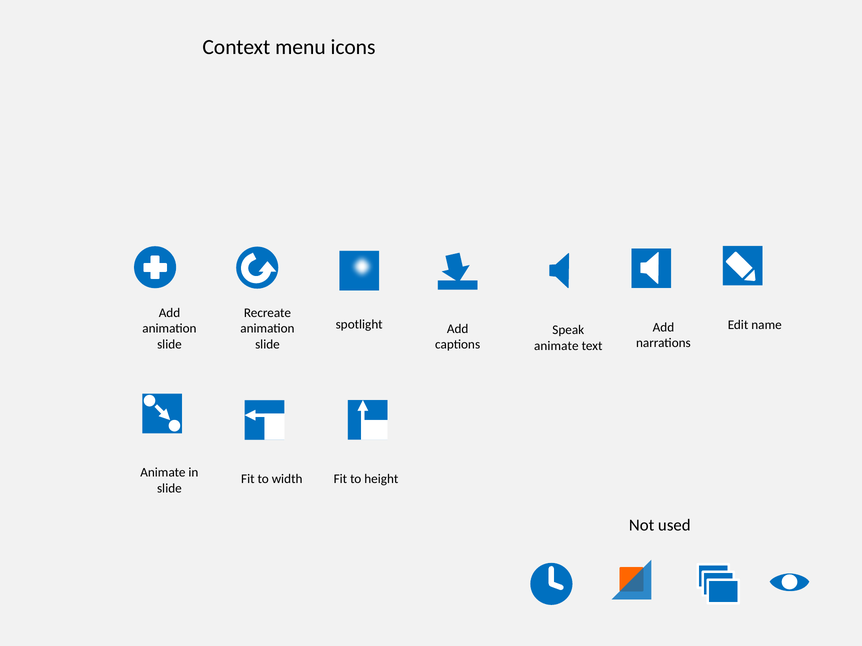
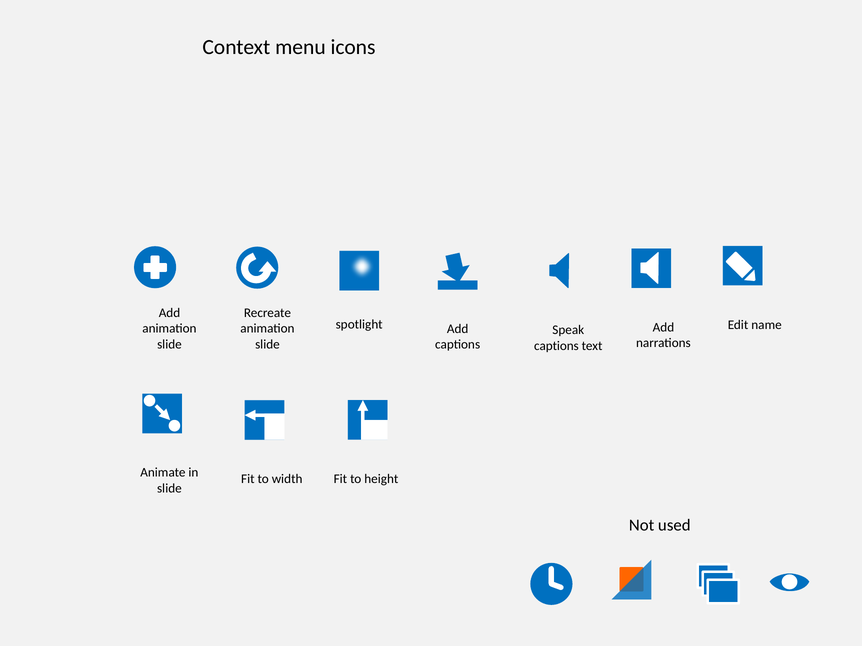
animate: animate -> captions (556, 346)
